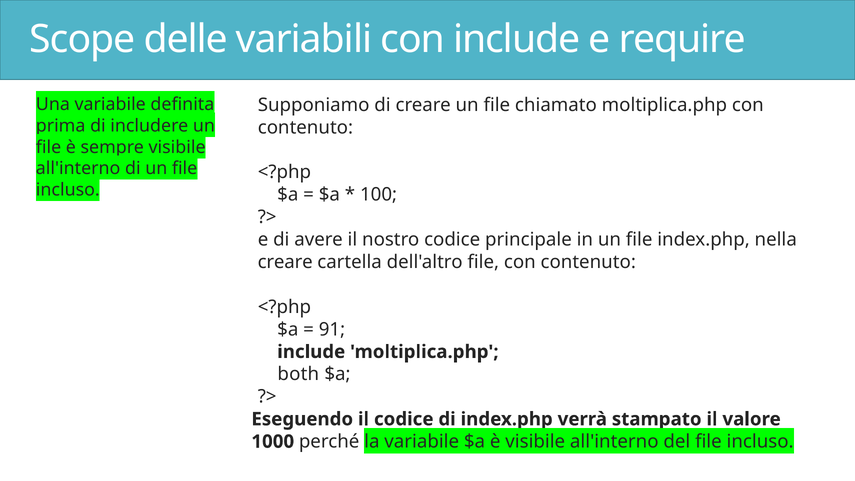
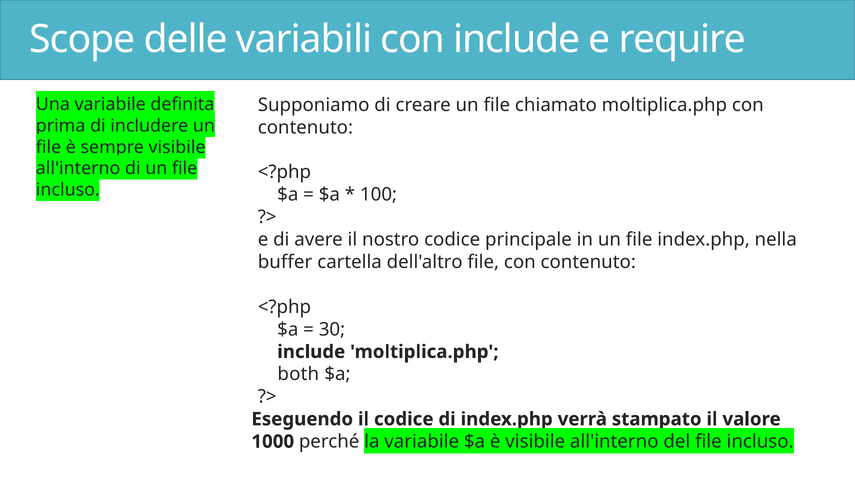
creare: creare -> buffer (285, 262)
91: 91 -> 30 (332, 329)
